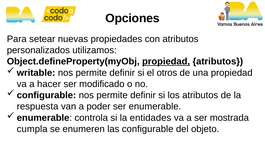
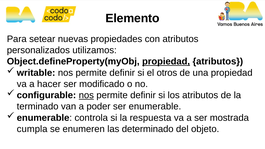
Opciones: Opciones -> Elemento (133, 18)
nos underline: none -> present (86, 95)
respuesta: respuesta -> terminado (38, 107)
entidades: entidades -> respuesta (151, 118)
las configurable: configurable -> determinado (148, 129)
